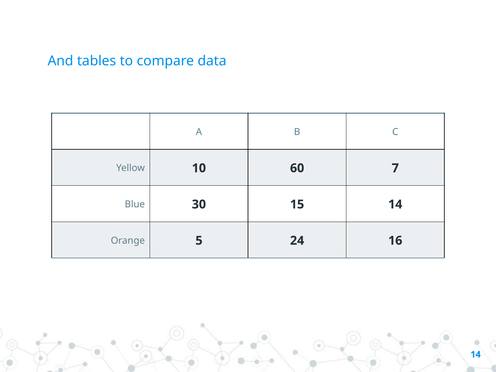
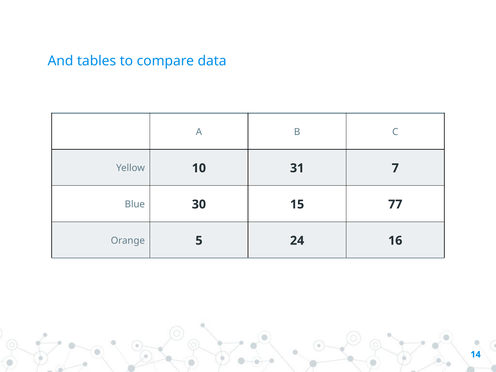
60: 60 -> 31 (297, 168)
15 14: 14 -> 77 (395, 204)
